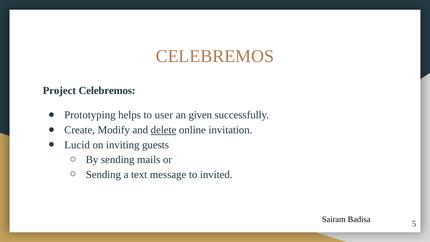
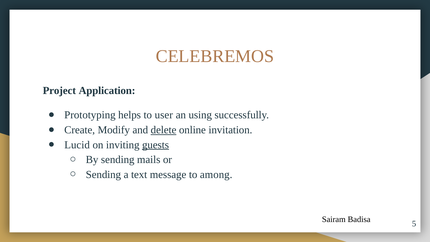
Project Celebremos: Celebremos -> Application (107, 91)
given: given -> using (200, 115)
guests underline: none -> present (156, 145)
invited: invited -> among (216, 174)
